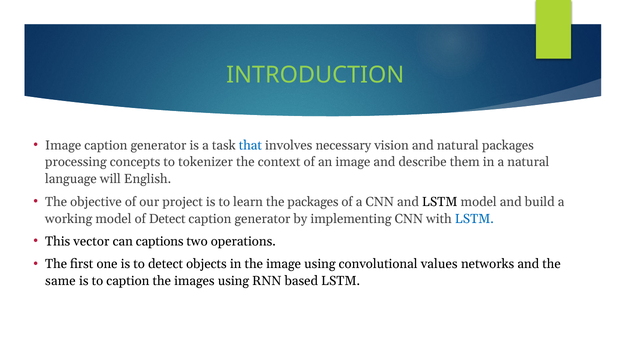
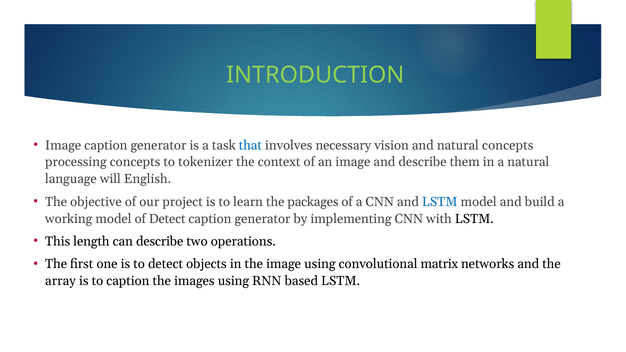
natural packages: packages -> concepts (508, 145)
LSTM colour: black -> blue (440, 202)
LSTM colour: blue -> black (474, 219)
vector: vector -> length (91, 242)
can captions: captions -> describe (160, 242)
values: values -> matrix (439, 264)
same: same -> array (60, 281)
